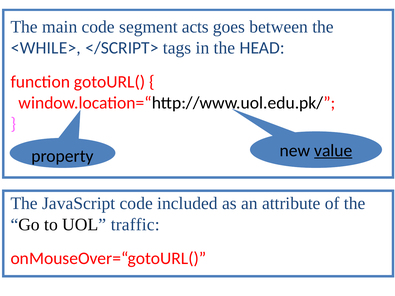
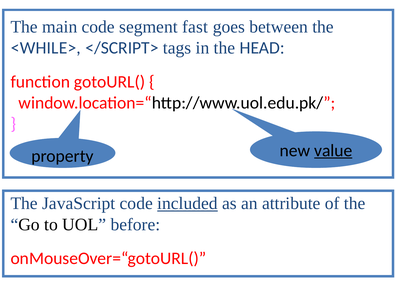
acts: acts -> fast (195, 27)
included underline: none -> present (187, 204)
traffic: traffic -> before (135, 225)
